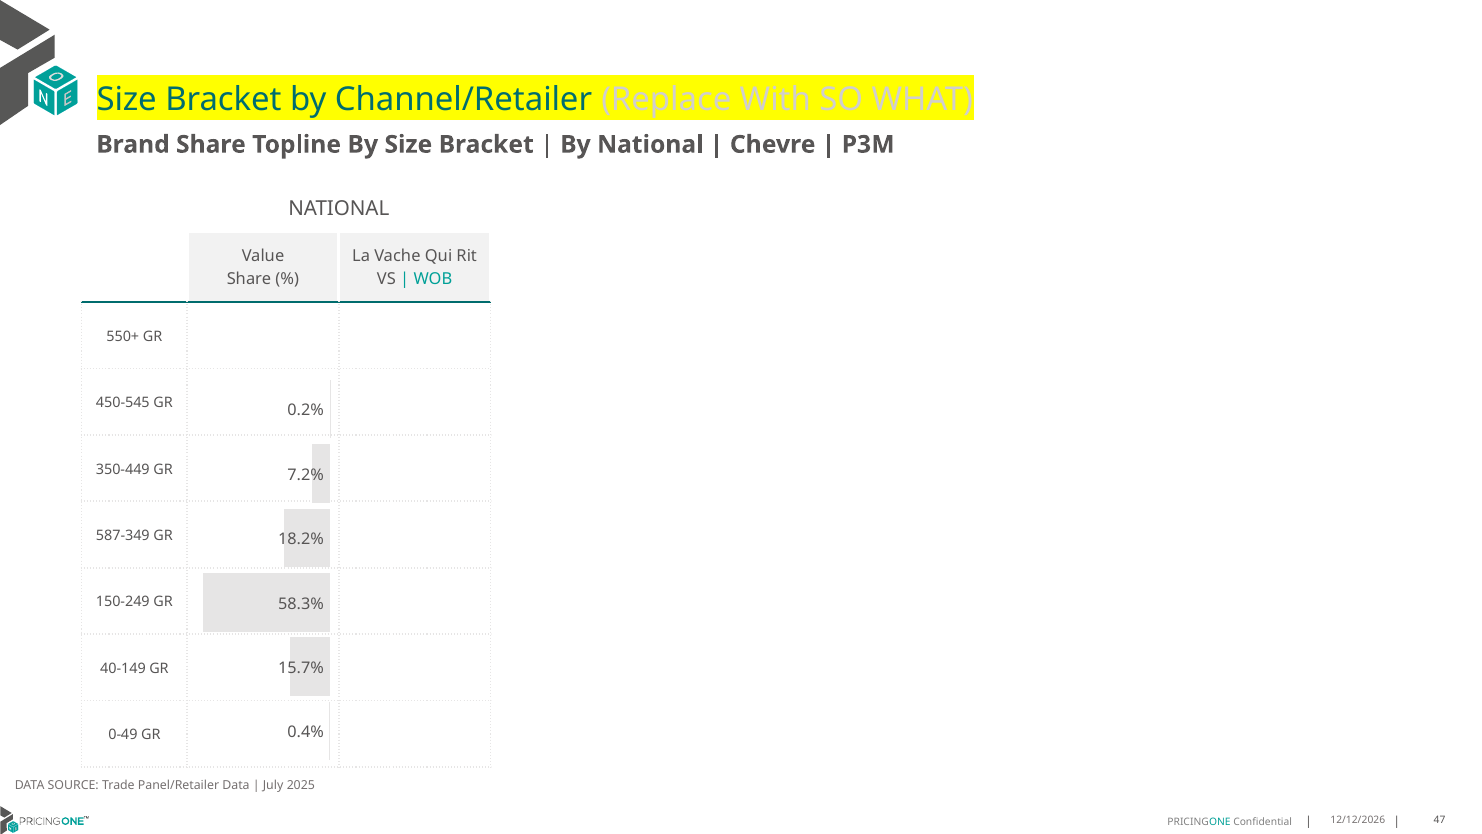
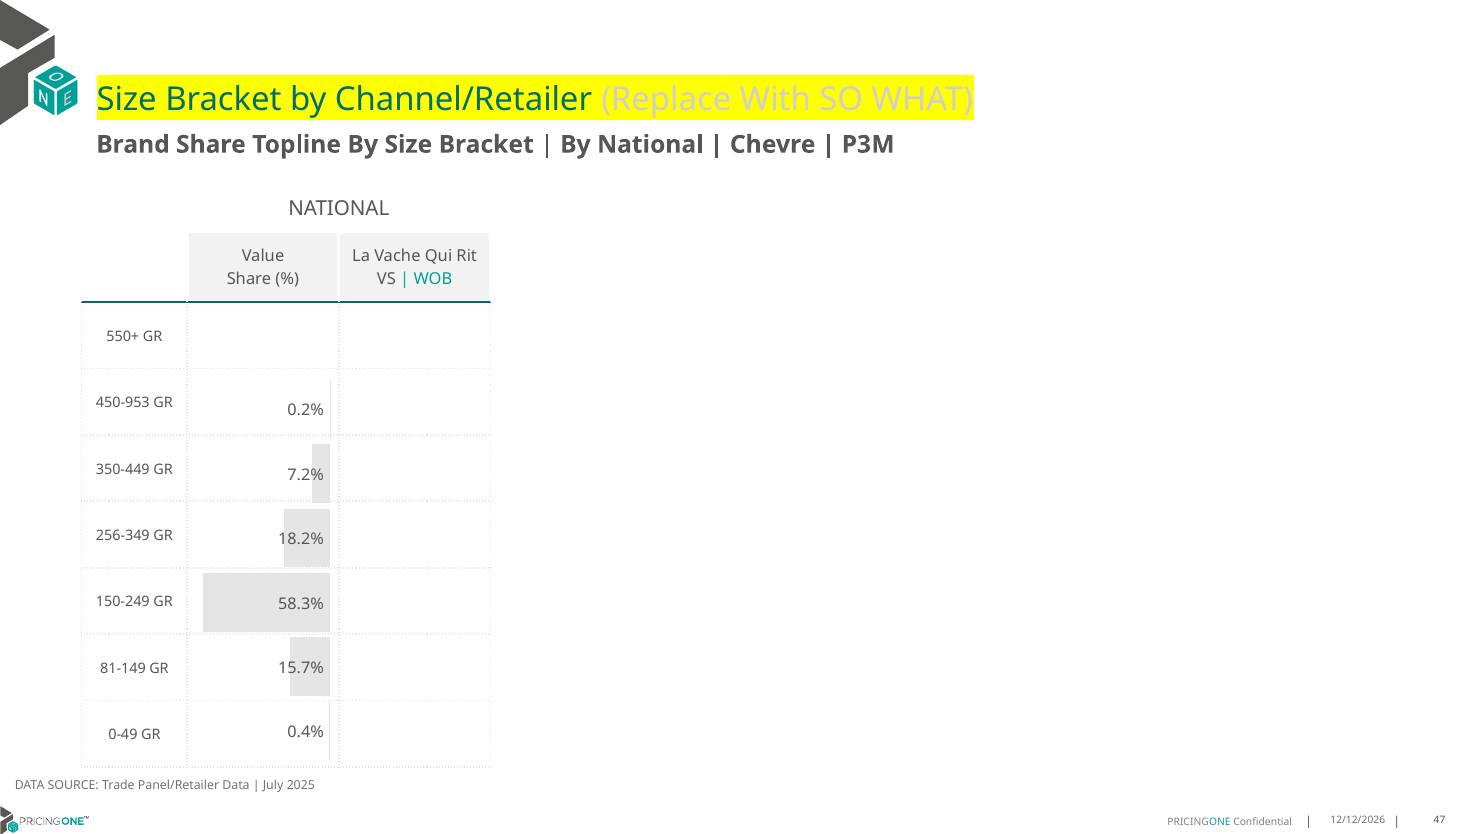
450-545: 450-545 -> 450-953 (123, 403)
587-349: 587-349 -> 256-349 (123, 536)
40-149: 40-149 -> 81-149 (123, 668)
